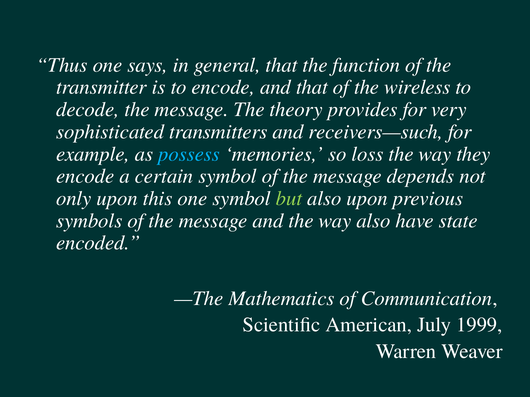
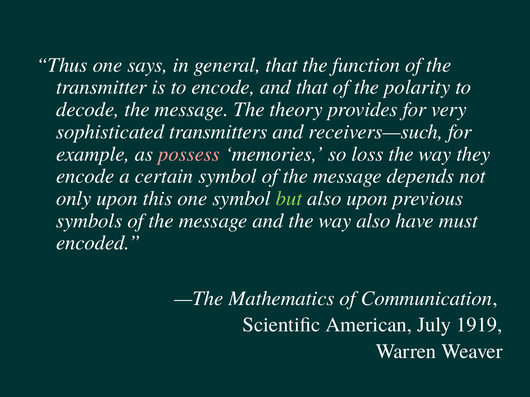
wireless: wireless -> polarity (417, 87)
possess colour: light blue -> pink (189, 154)
state: state -> must (458, 221)
1999: 1999 -> 1919 (479, 325)
